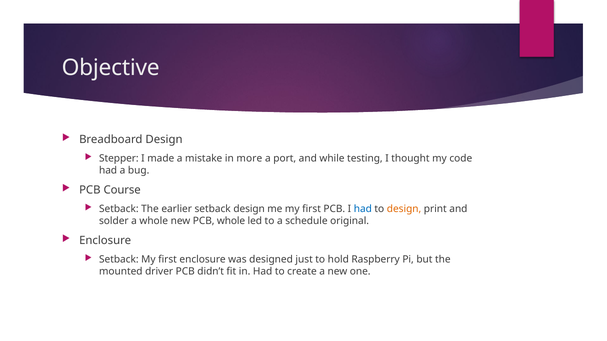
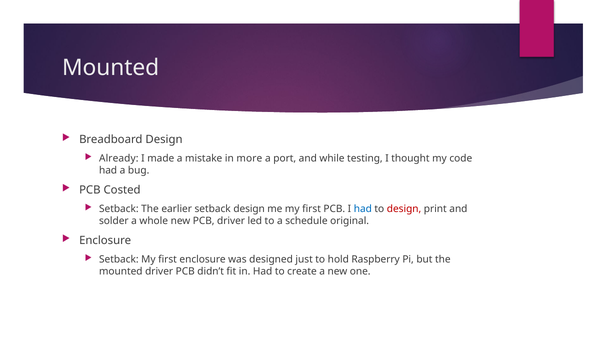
Objective: Objective -> Mounted (111, 68)
Stepper: Stepper -> Already (119, 159)
Course: Course -> Costed (122, 190)
design colour: orange -> red (404, 209)
PCB whole: whole -> driver (231, 221)
